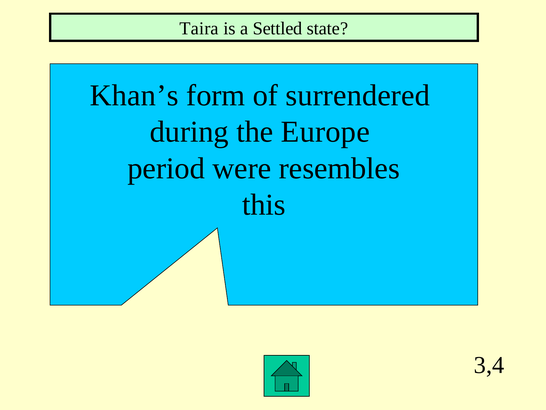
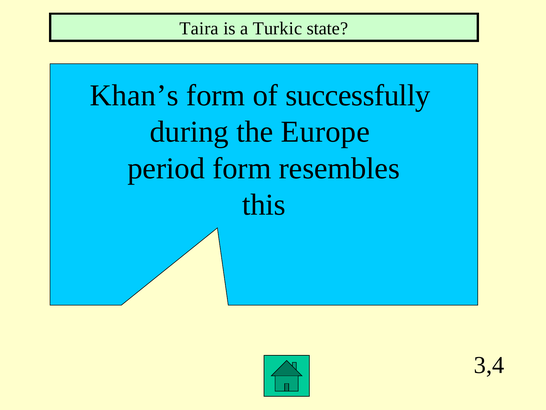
Settled: Settled -> Turkic (277, 29)
surrendered: surrendered -> successfully (358, 95)
period were: were -> form (242, 168)
